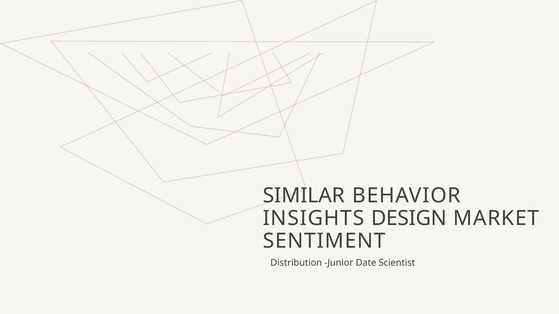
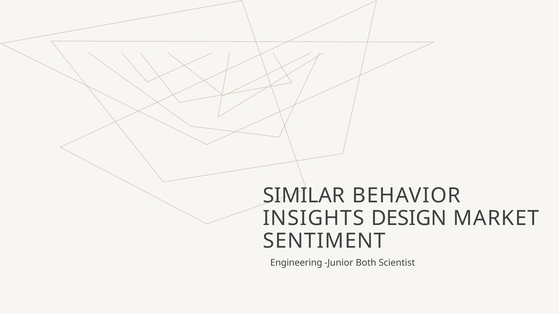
Distribution: Distribution -> Engineering (296, 263)
Date: Date -> Both (366, 263)
